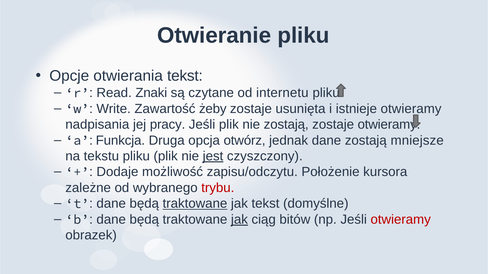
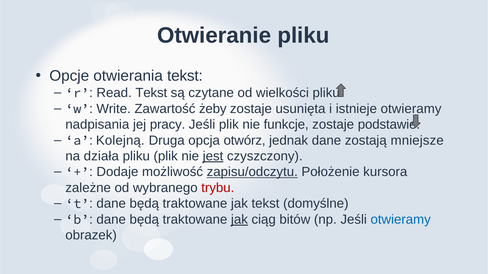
Read Znaki: Znaki -> Tekst (151, 93)
internetu: internetu -> wielkości (282, 93)
nie zostają: zostają -> funkcje (286, 125)
zostaje otwieramy: otwieramy -> podstawie (389, 125)
Funkcja: Funkcja -> Kolejną (120, 141)
tekstu: tekstu -> działa (101, 156)
zapisu/odczytu underline: none -> present (252, 172)
traktowane underline: present -> none (195, 204)
otwieramy colour: red -> blue (401, 220)
